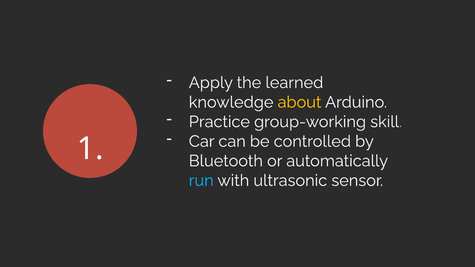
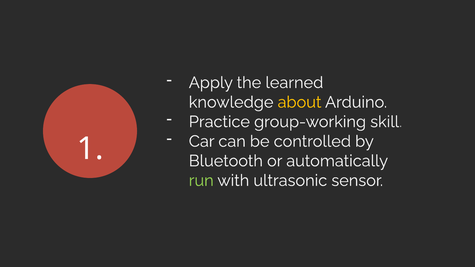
run colour: light blue -> light green (201, 181)
